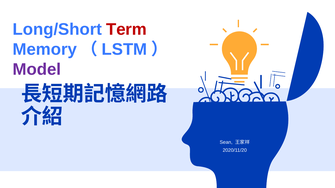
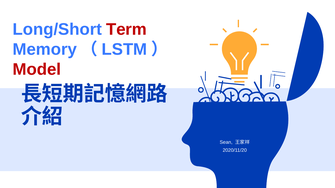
Model colour: purple -> red (37, 70)
